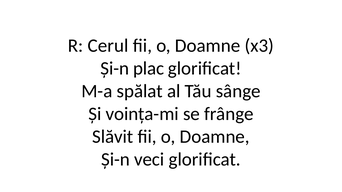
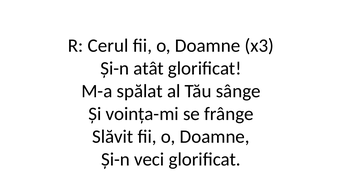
plac: plac -> atât (149, 68)
